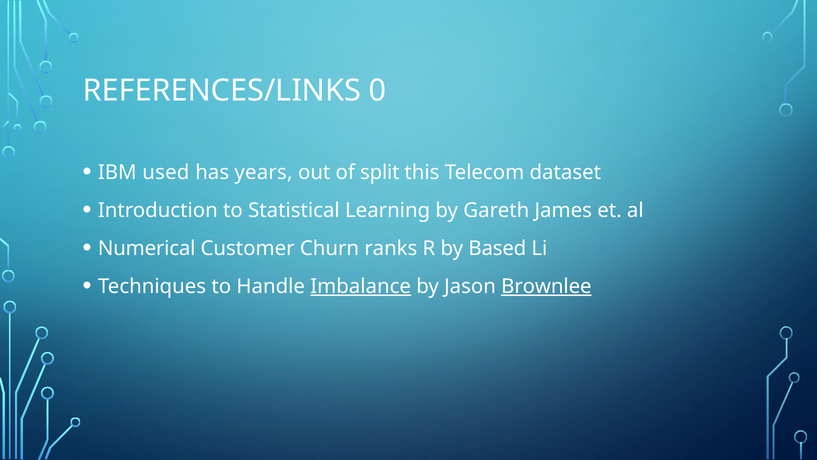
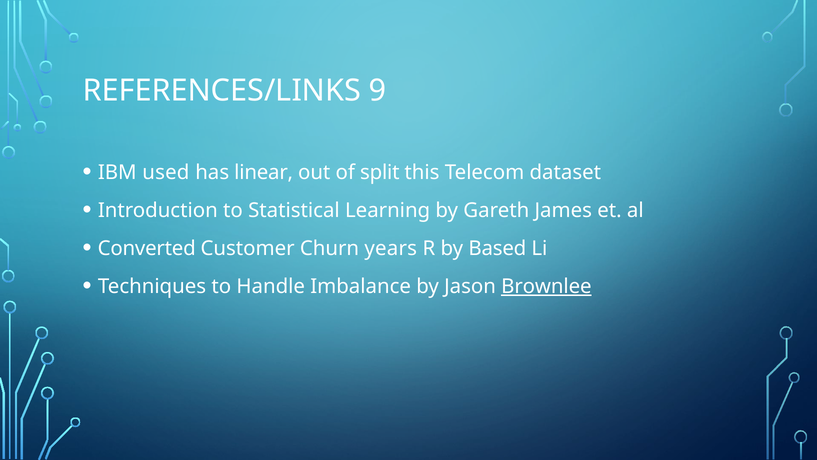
0: 0 -> 9 (378, 91)
years: years -> linear (264, 172)
Numerical: Numerical -> Converted (147, 248)
ranks: ranks -> years (391, 248)
Imbalance underline: present -> none (361, 286)
